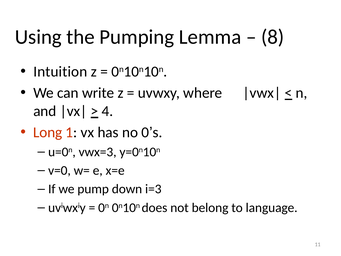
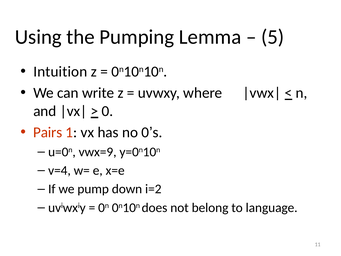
8: 8 -> 5 (273, 37)
4: 4 -> 0 (107, 111)
Long: Long -> Pairs (48, 132)
vwx=3: vwx=3 -> vwx=9 (98, 152)
v=0: v=0 -> v=4 (59, 170)
i=3: i=3 -> i=2 (153, 189)
